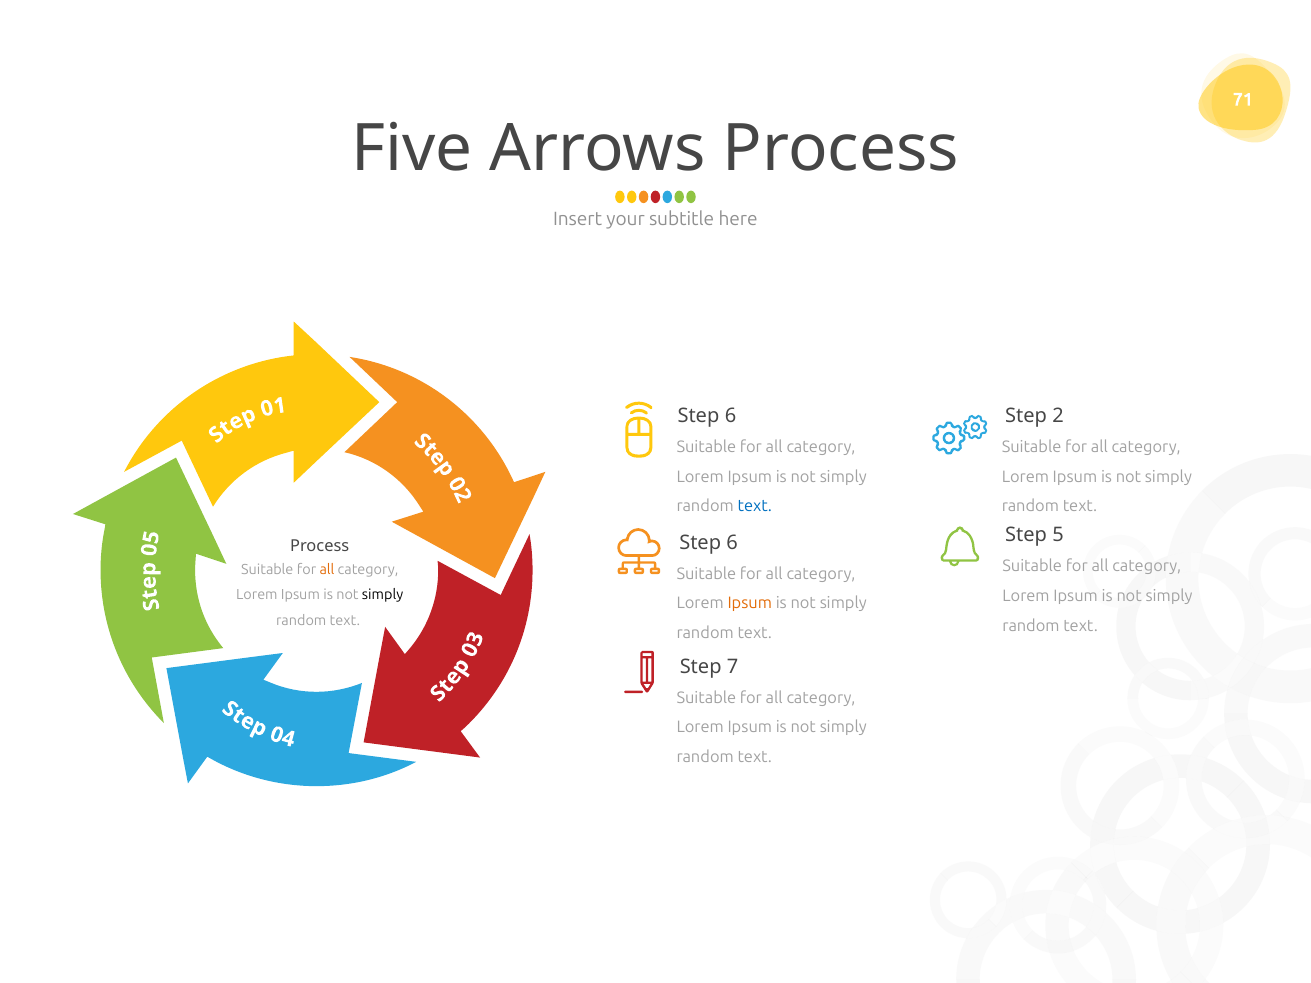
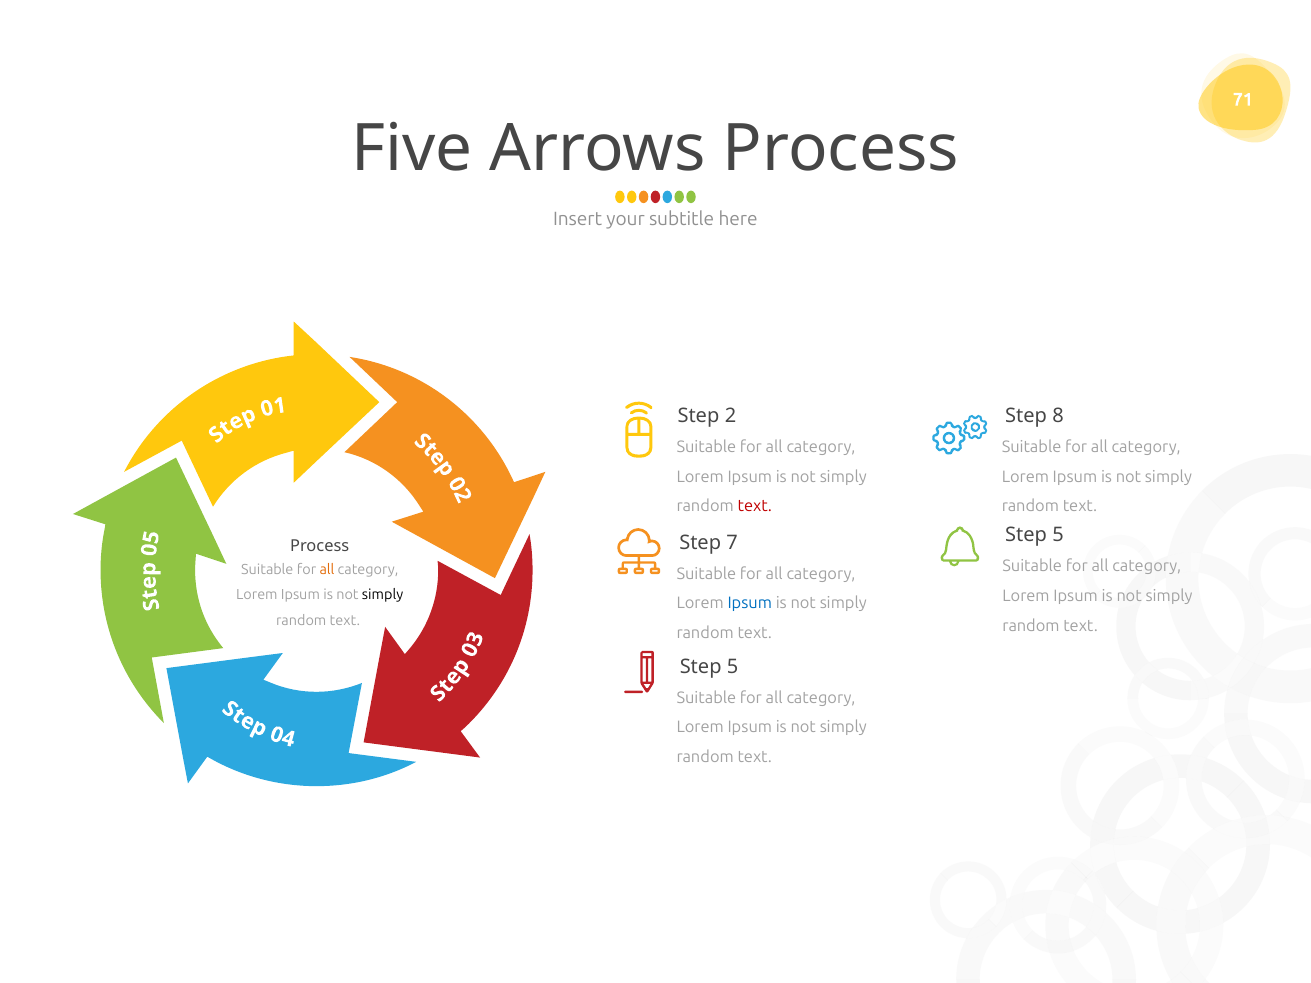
6: 6 -> 2 (730, 416)
2: 2 -> 8 (1058, 416)
text colour: blue -> red (755, 507)
6: 6 -> 7 (732, 543)
Ipsum colour: orange -> blue (750, 603)
7: 7 -> 5 (733, 667)
